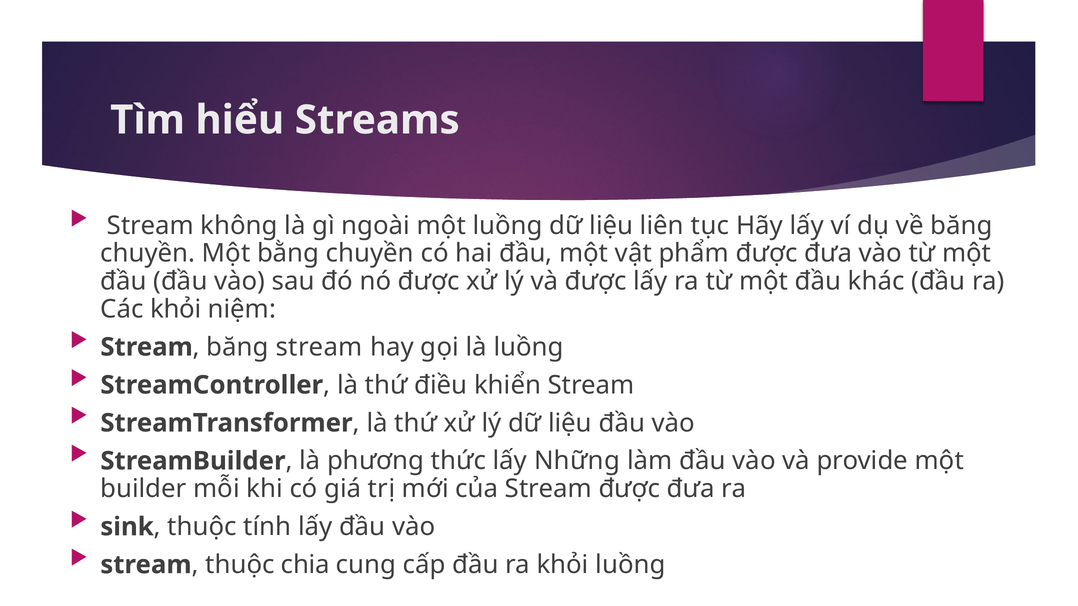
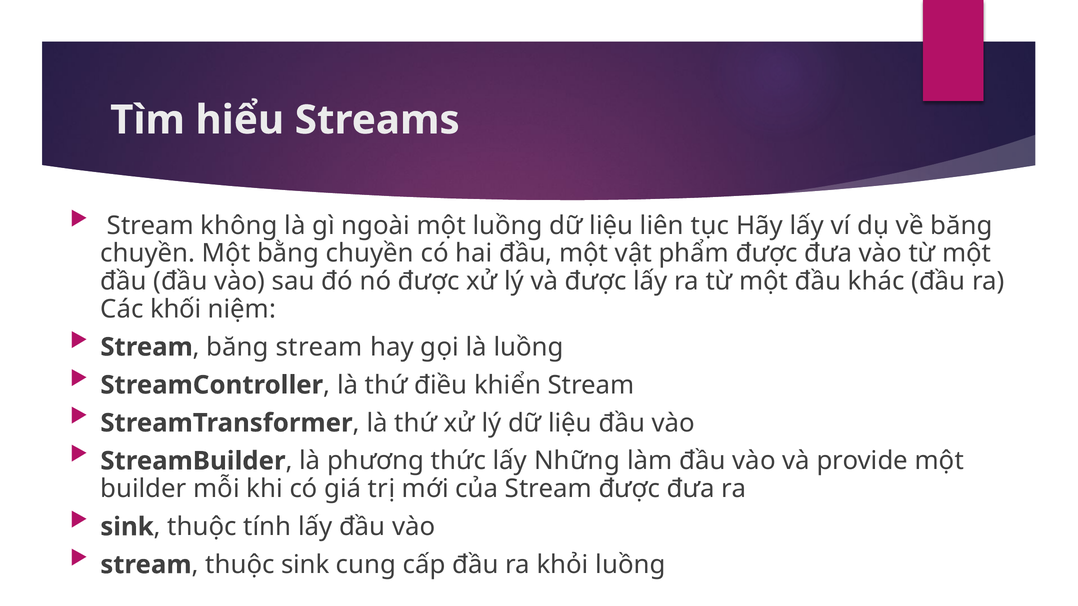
Các khỏi: khỏi -> khối (176, 309)
thuộc chia: chia -> sink (305, 565)
